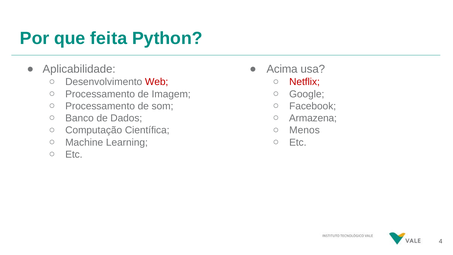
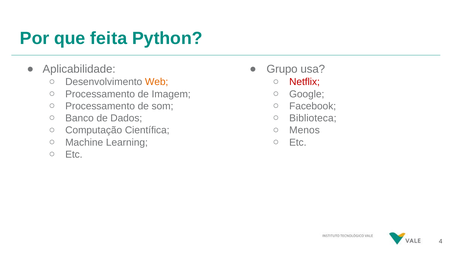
Acima: Acima -> Grupo (282, 69)
Web colour: red -> orange (157, 82)
Armazena: Armazena -> Biblioteca (313, 118)
